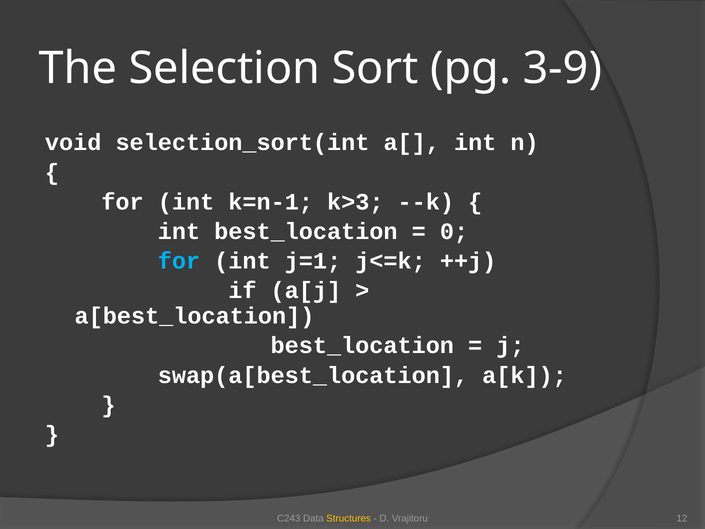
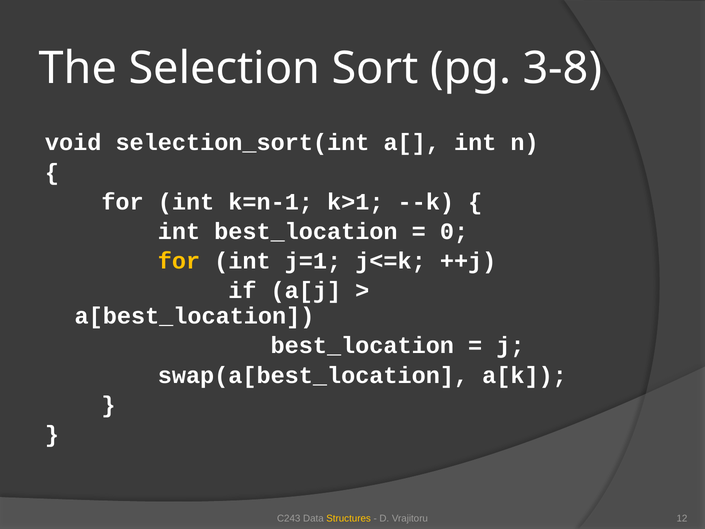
3-9: 3-9 -> 3-8 (562, 68)
k>3: k>3 -> k>1 (355, 202)
for colour: light blue -> yellow (179, 261)
